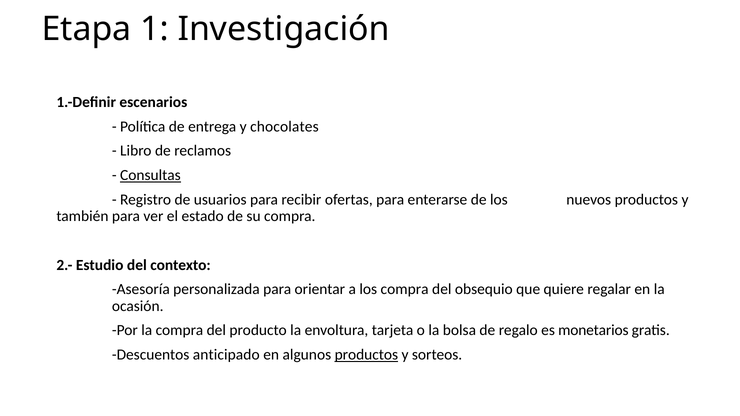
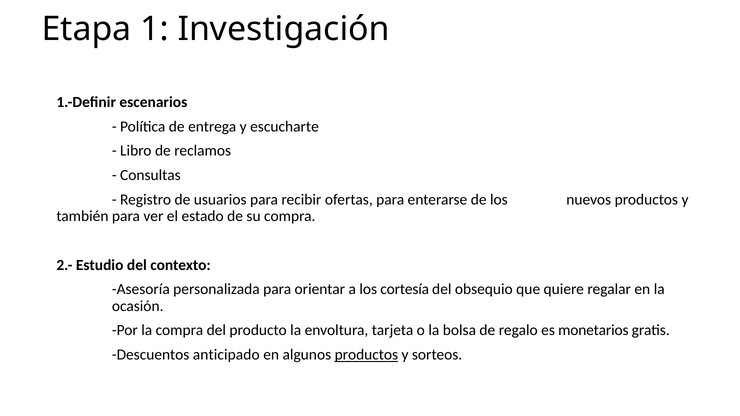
chocolates: chocolates -> escucharte (284, 127)
Consultas underline: present -> none (150, 175)
los compra: compra -> cortesía (405, 290)
